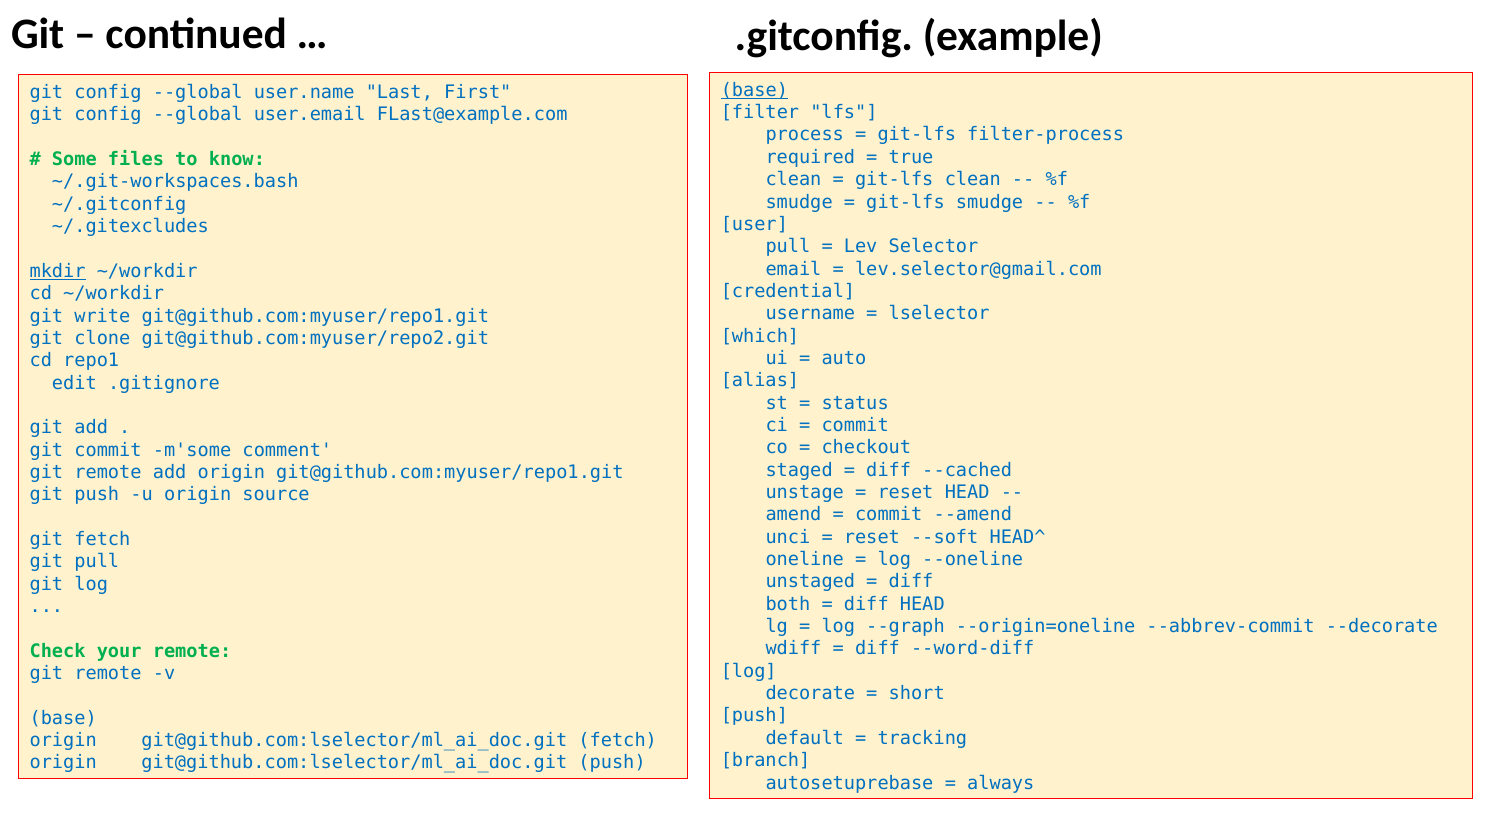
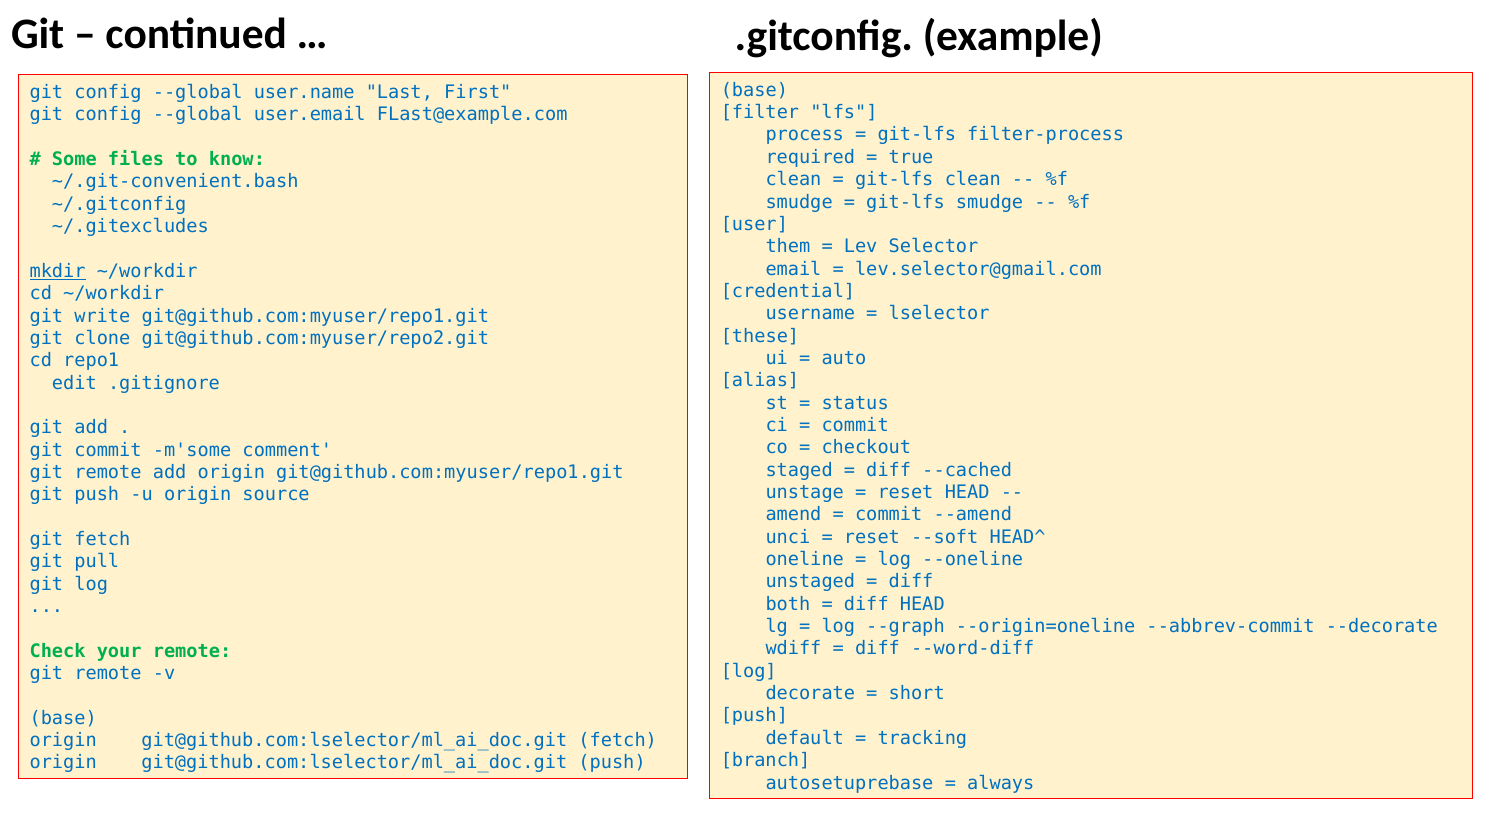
base underline: present -> none (754, 90)
~/.git-workspaces.bash: ~/.git-workspaces.bash -> ~/.git-convenient.bash (175, 182)
pull: pull -> them (788, 247)
which: which -> these (760, 336)
